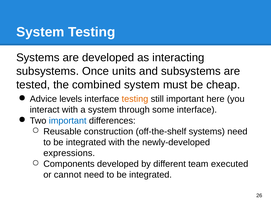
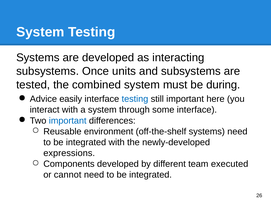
cheap: cheap -> during (223, 85)
levels: levels -> easily (71, 99)
testing colour: orange -> blue (135, 99)
construction: construction -> environment (109, 132)
